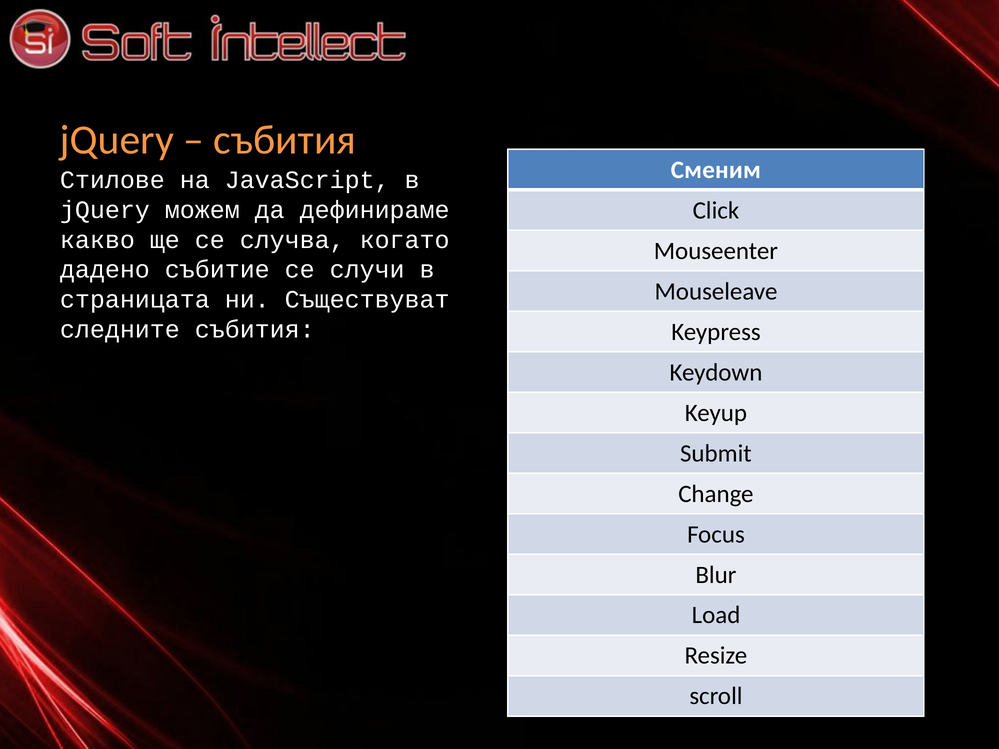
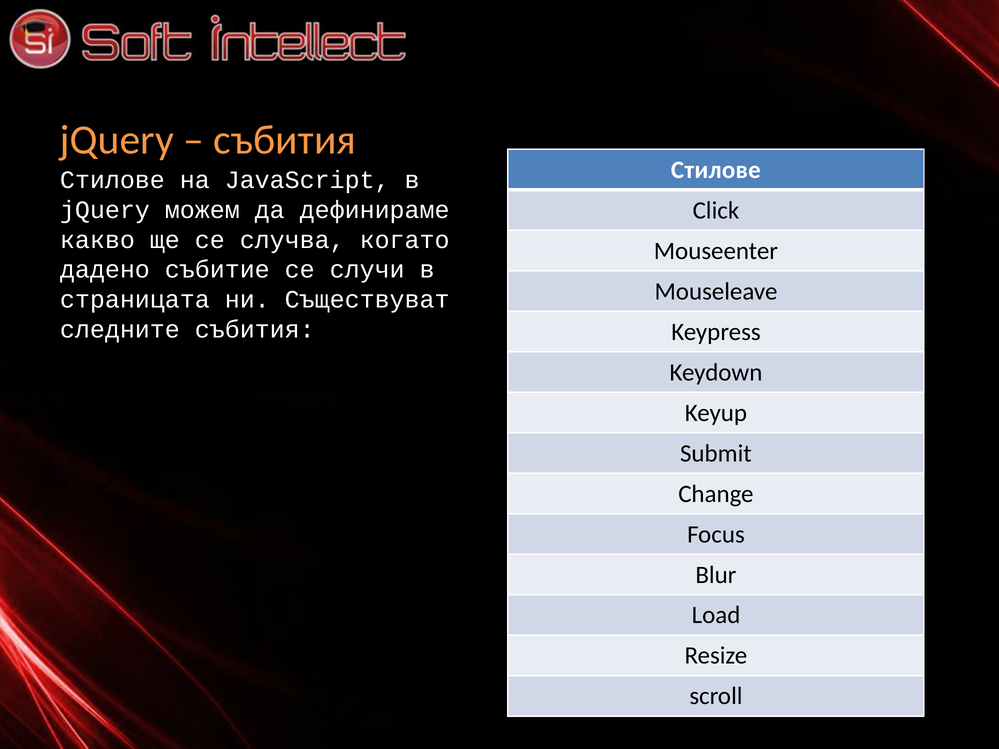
Сменим: Сменим -> Стилове (716, 170)
